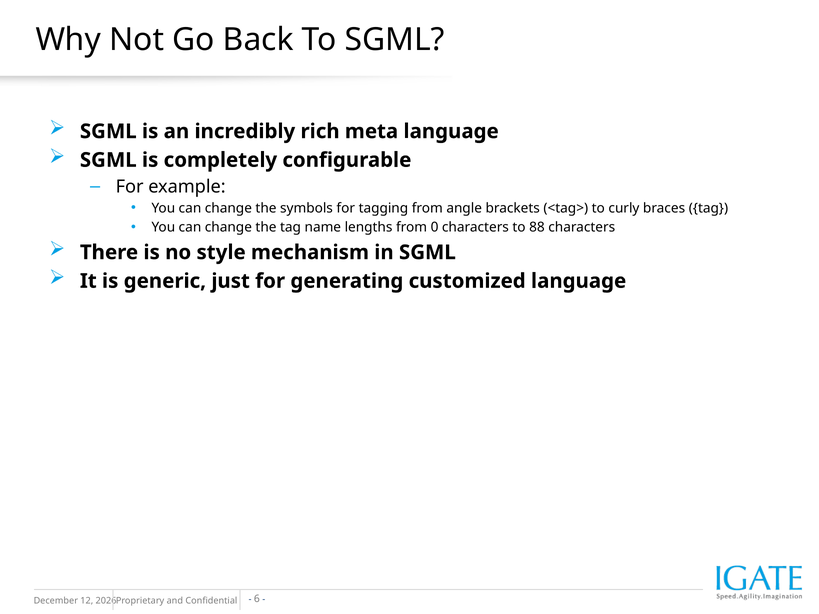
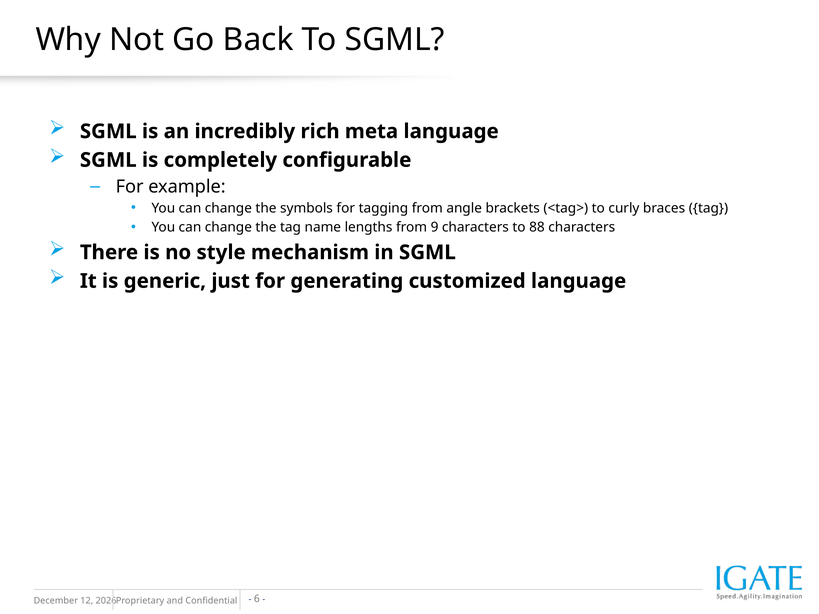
0: 0 -> 9 (435, 227)
